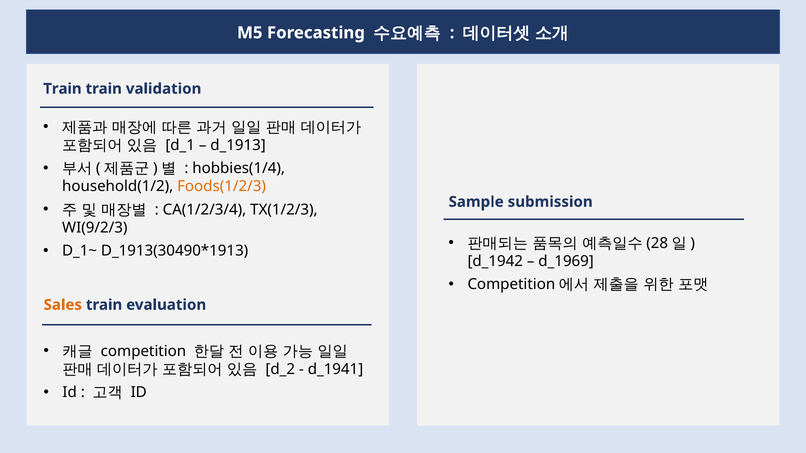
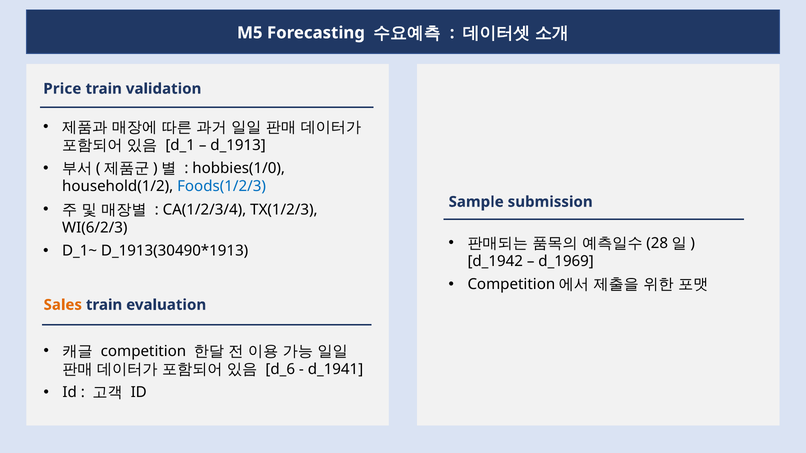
Train: Train -> Price (62, 89)
hobbies(1/4: hobbies(1/4 -> hobbies(1/0 (239, 168)
Foods(1/2/3 colour: orange -> blue (222, 187)
WI(9/2/3: WI(9/2/3 -> WI(6/2/3 (95, 228)
d_2: d_2 -> d_6 (280, 370)
